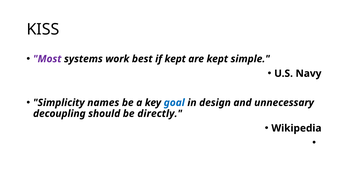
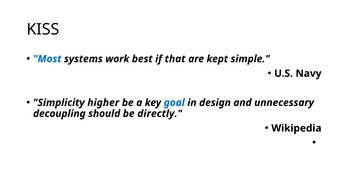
Most colour: purple -> blue (47, 59)
if kept: kept -> that (175, 59)
names: names -> higher (103, 103)
